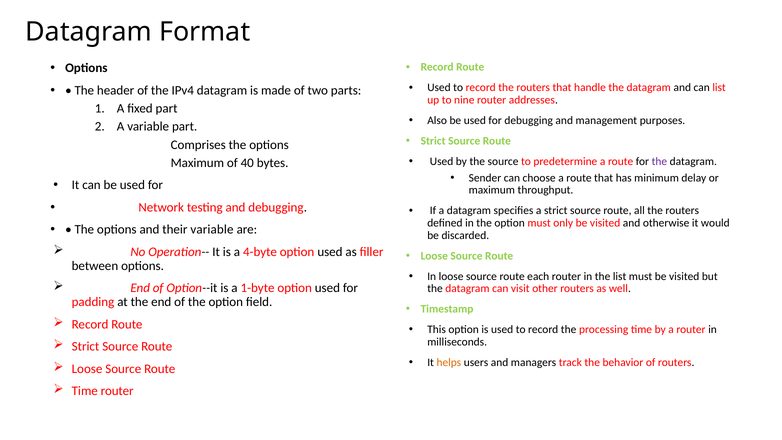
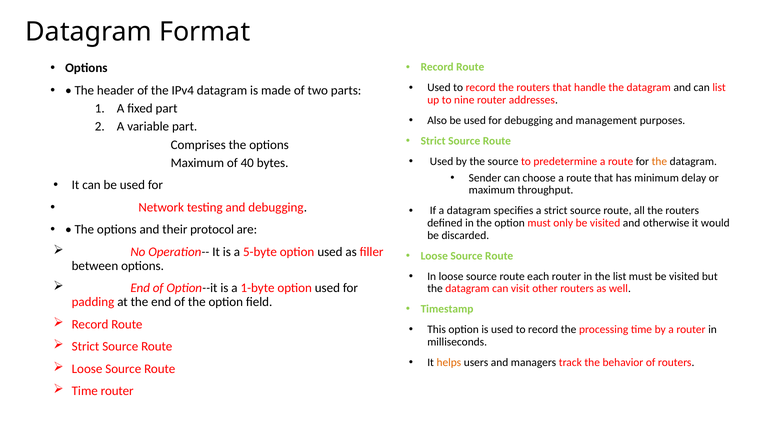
the colour: purple -> orange (659, 161)
their variable: variable -> protocol (212, 230)
4-byte: 4-byte -> 5-byte (260, 252)
